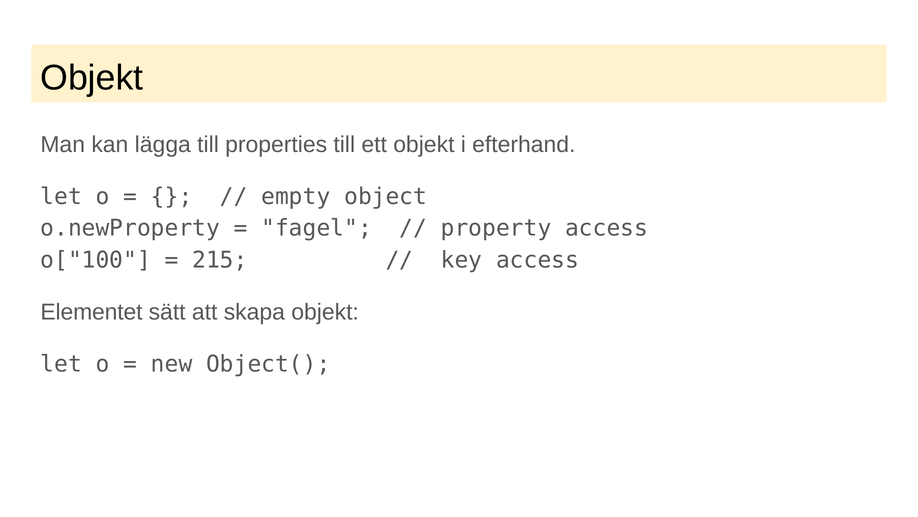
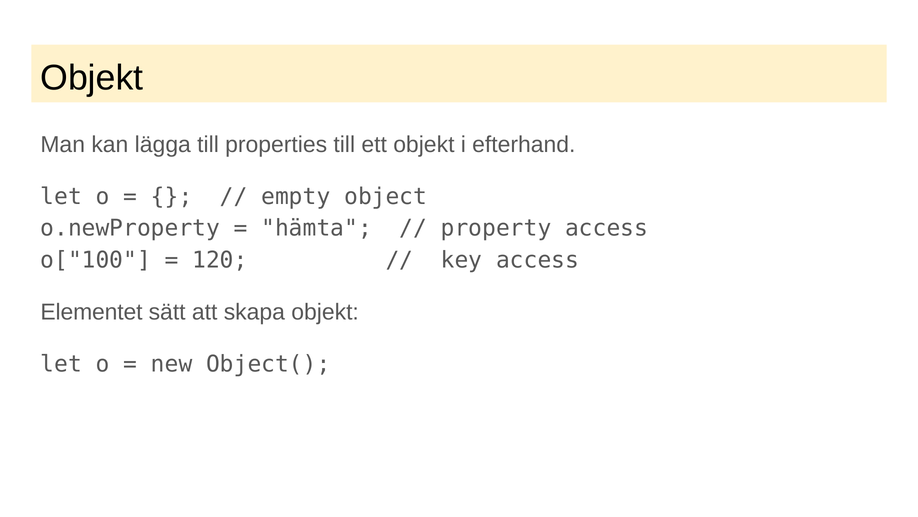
fagel: fagel -> hämta (317, 228)
215: 215 -> 120 (220, 260)
